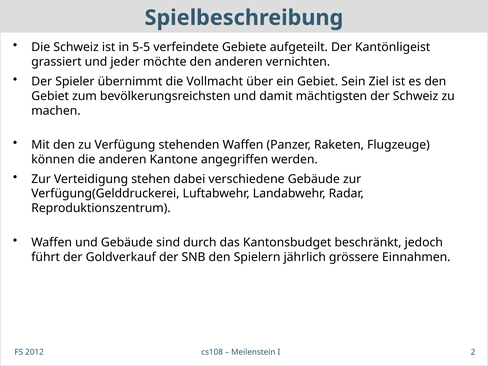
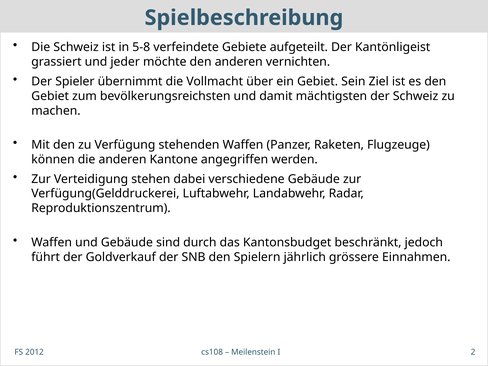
5-5: 5-5 -> 5-8 (141, 47)
